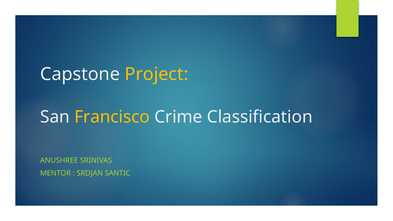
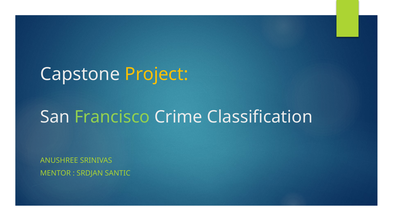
Francisco colour: yellow -> light green (112, 117)
